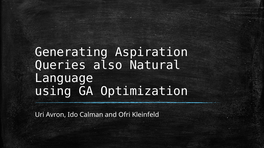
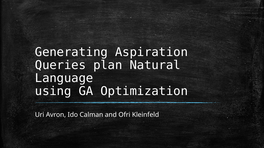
also: also -> plan (108, 65)
